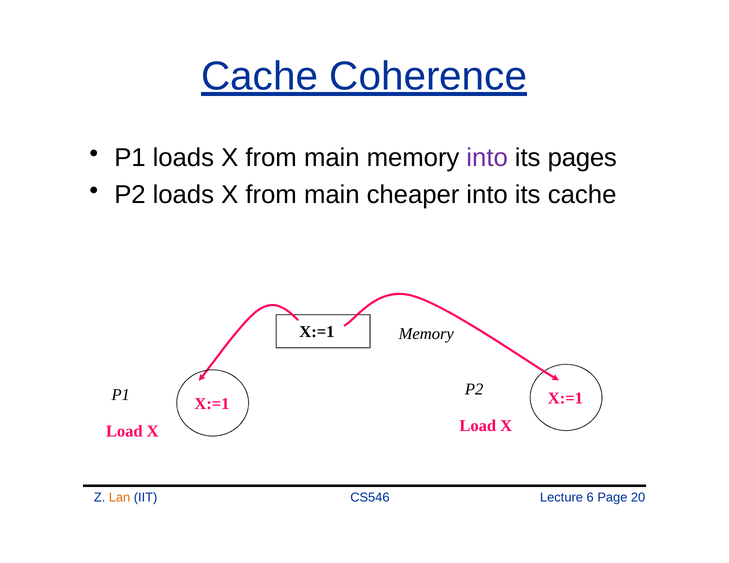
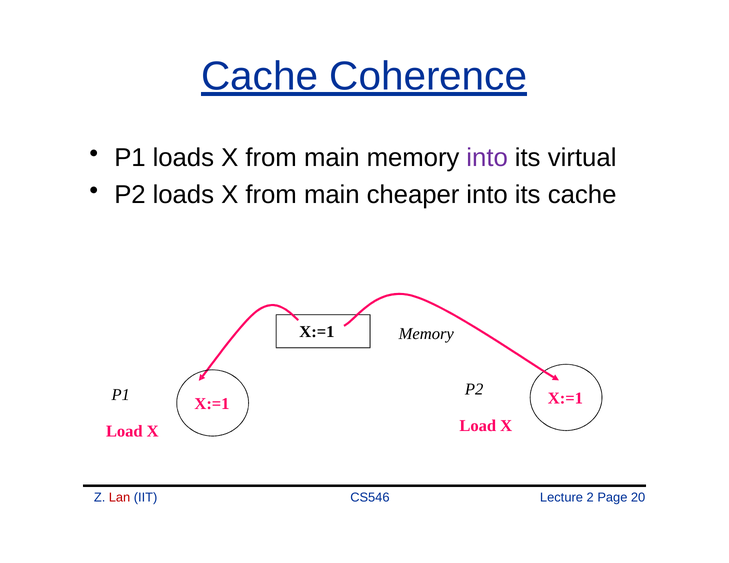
pages: pages -> virtual (582, 158)
Lan colour: orange -> red (120, 498)
6: 6 -> 2 (590, 498)
